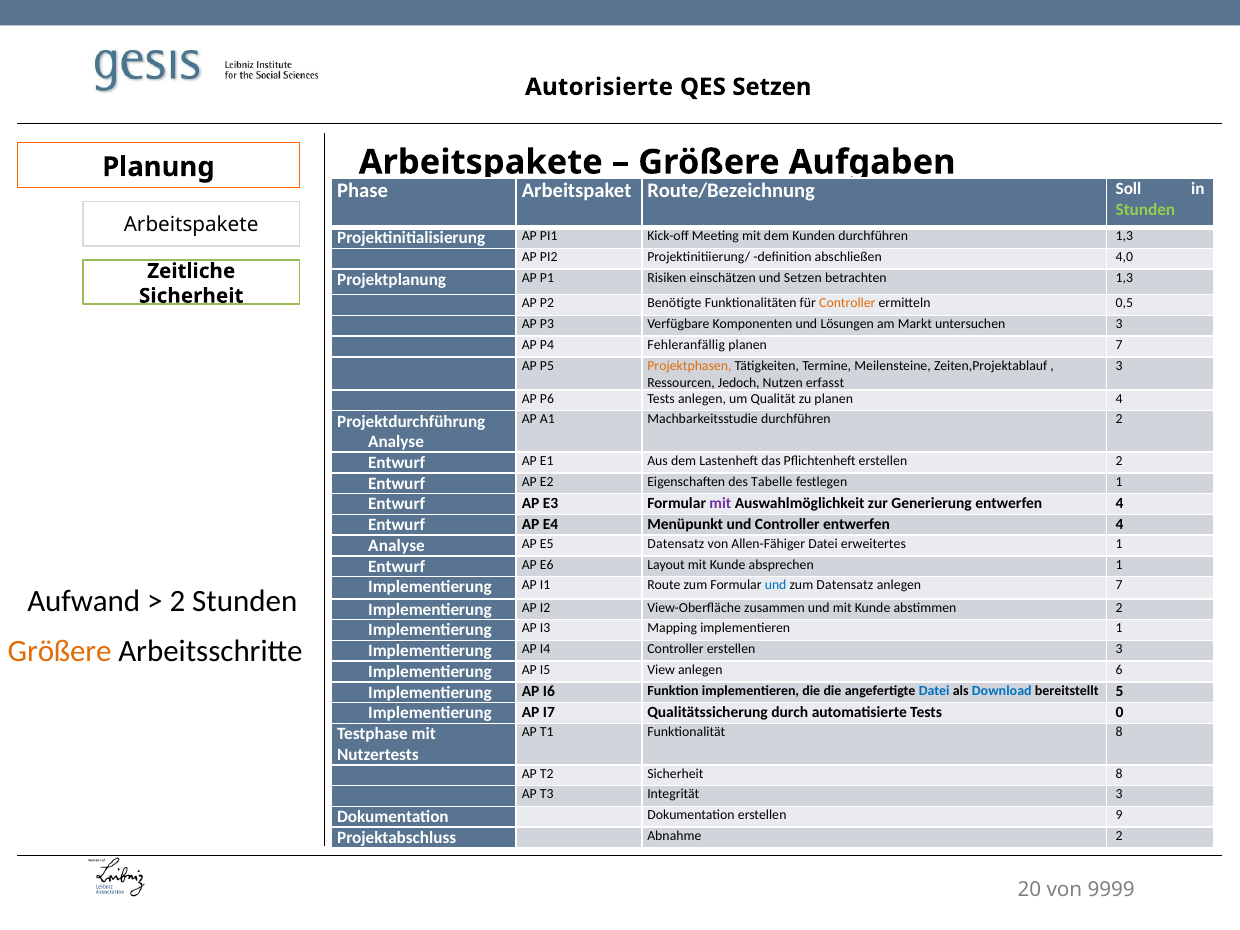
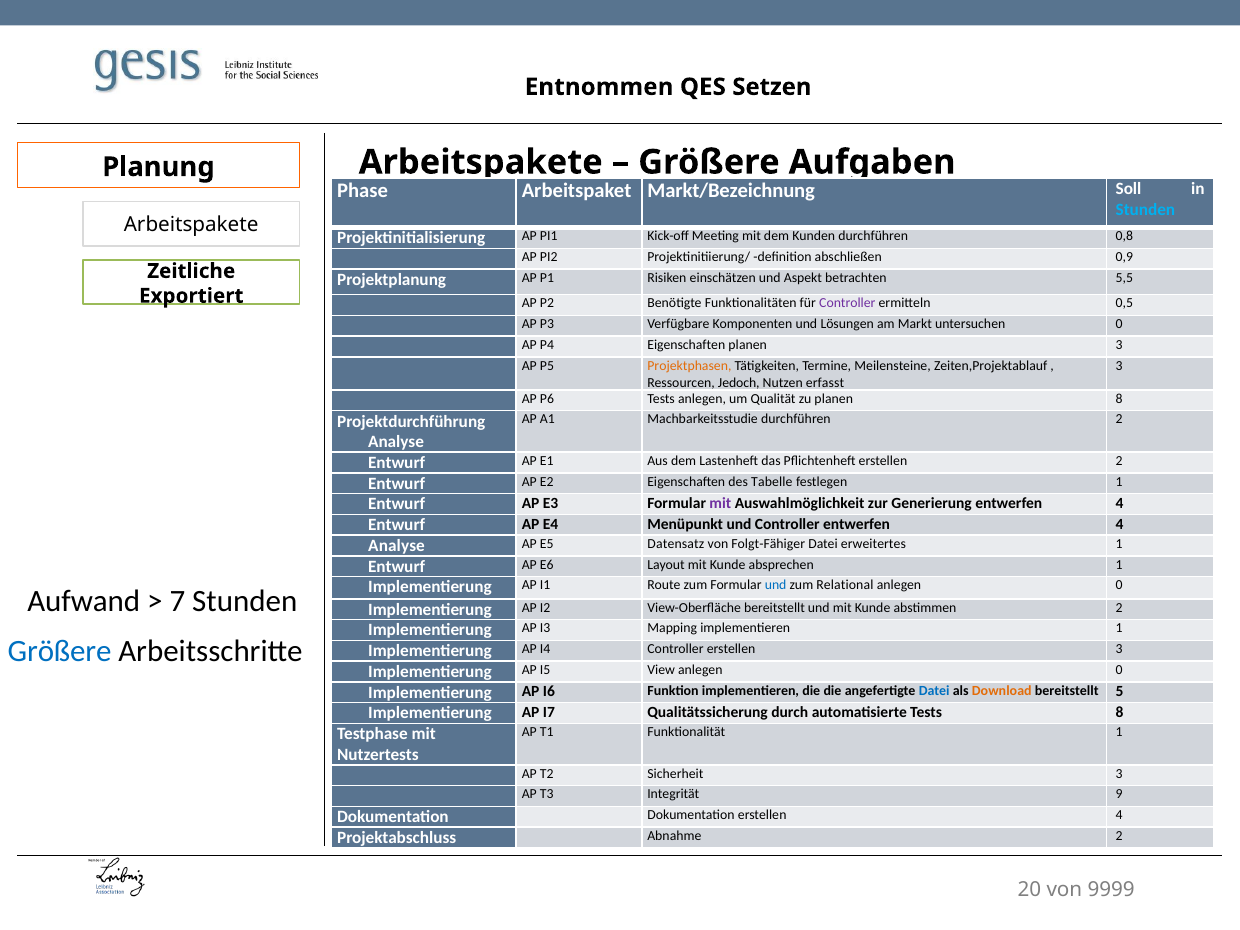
Autorisierte: Autorisierte -> Entnommen (599, 87)
Route/Bezeichnung: Route/Bezeichnung -> Markt/Bezeichnung (731, 191)
Stunden colour: light green -> light blue (1145, 210)
durchführen 1,3: 1,3 -> 0,8 (1124, 236)
4,0: 4,0 -> 0,9 (1124, 257)
und Setzen: Setzen -> Aspekt (803, 278)
betrachten 1,3: 1,3 -> 5,5 (1124, 278)
Sicherheit: Sicherheit -> Exportiert (191, 296)
Controller colour: orange -> purple (847, 303)
untersuchen 3: 3 -> 0 (1119, 324)
P4 Fehleranfällig: Fehleranfällig -> Eigenschaften (686, 345)
planen 7: 7 -> 3 (1119, 345)
planen 4: 4 -> 8 (1119, 399)
Allen-Fähiger: Allen-Fähiger -> Folgt-Fähiger (768, 544)
zum Datensatz: Datensatz -> Relational (845, 585)
7: 7 -> 0 (1119, 585)
2: 2 -> 7 (177, 601)
View-Oberfläche zusammen: zusammen -> bereitstellt (774, 608)
Größere colour: orange -> blue (60, 651)
View anlegen 6: 6 -> 0 (1119, 670)
Download colour: blue -> orange (1002, 691)
Tests 0: 0 -> 8 (1120, 712)
Funktionalität 8: 8 -> 1 (1119, 732)
Sicherheit 8: 8 -> 3 (1119, 773)
Integrität 3: 3 -> 9 (1119, 794)
erstellen 9: 9 -> 4 (1119, 815)
